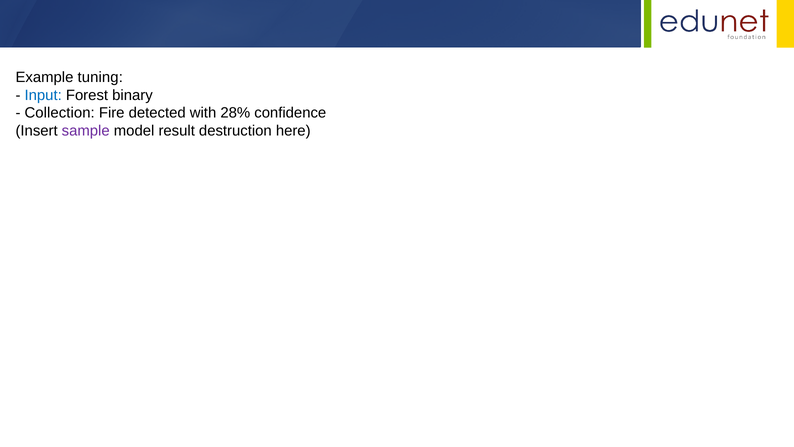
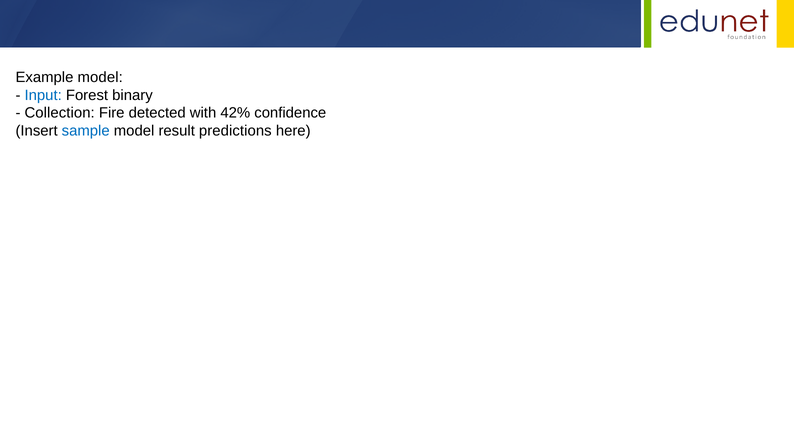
Example tuning: tuning -> model (100, 77)
28%: 28% -> 42% (235, 113)
sample colour: purple -> blue (86, 131)
destruction: destruction -> predictions (235, 131)
